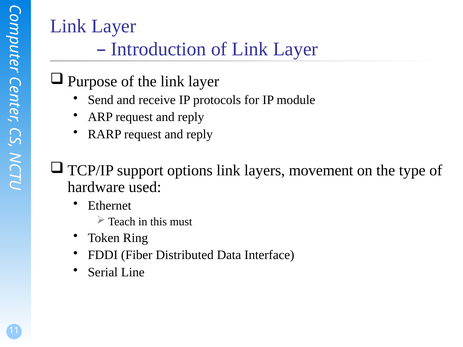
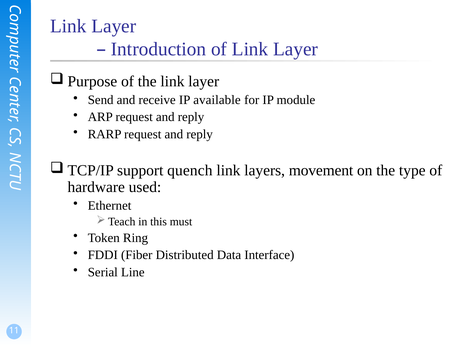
protocols: protocols -> available (217, 100)
options: options -> quench (190, 170)
